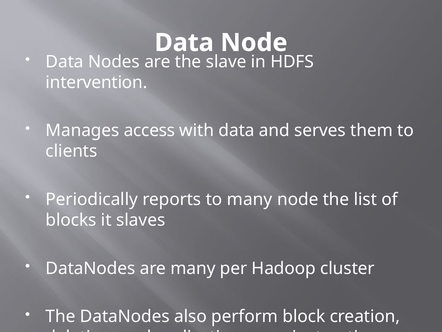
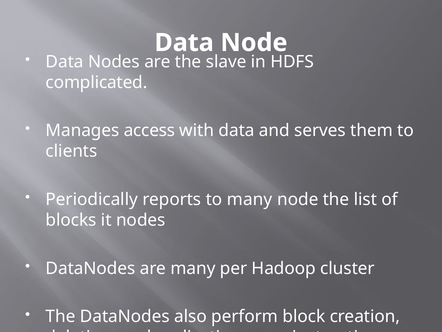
intervention: intervention -> complicated (96, 82)
it slaves: slaves -> nodes (141, 220)
